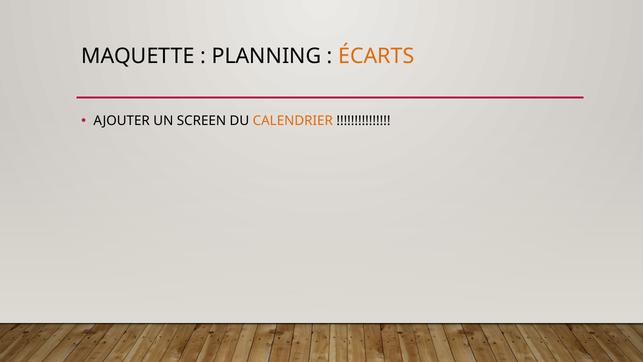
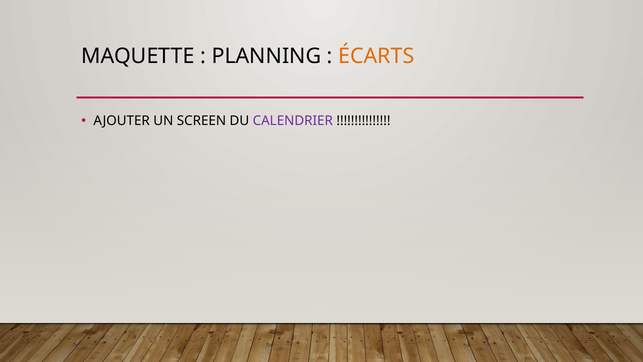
CALENDRIER colour: orange -> purple (293, 121)
